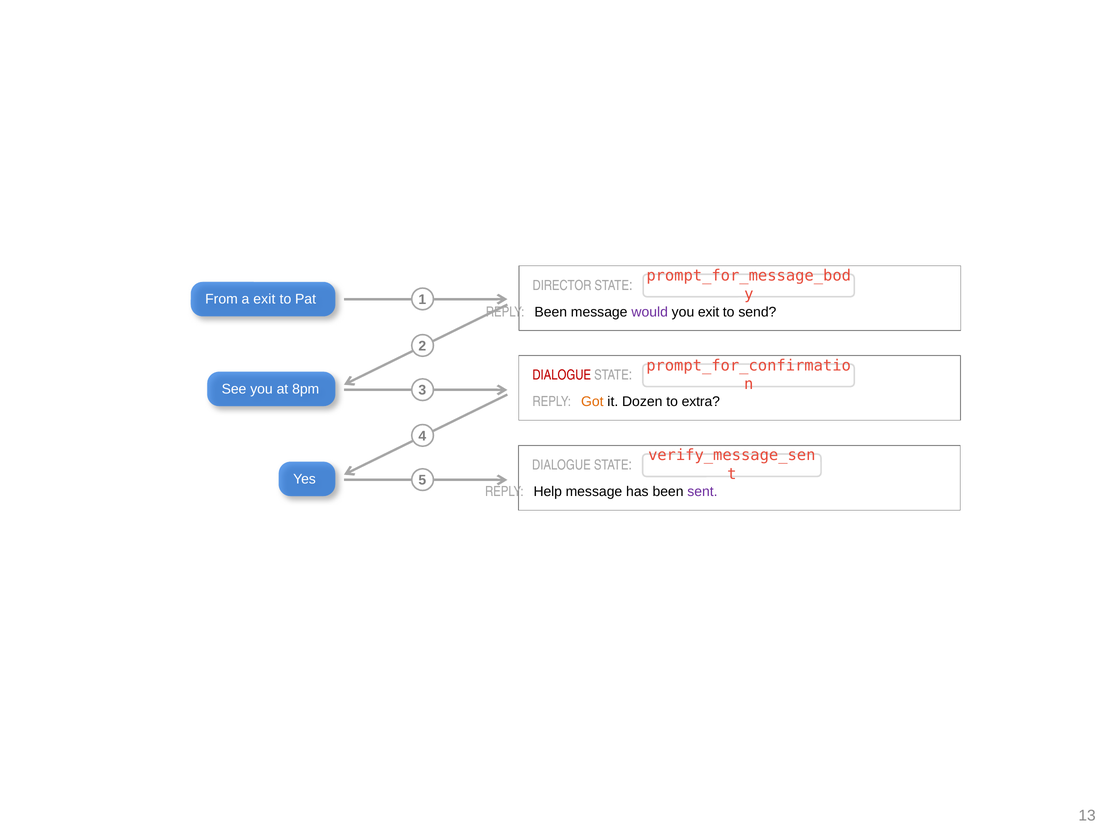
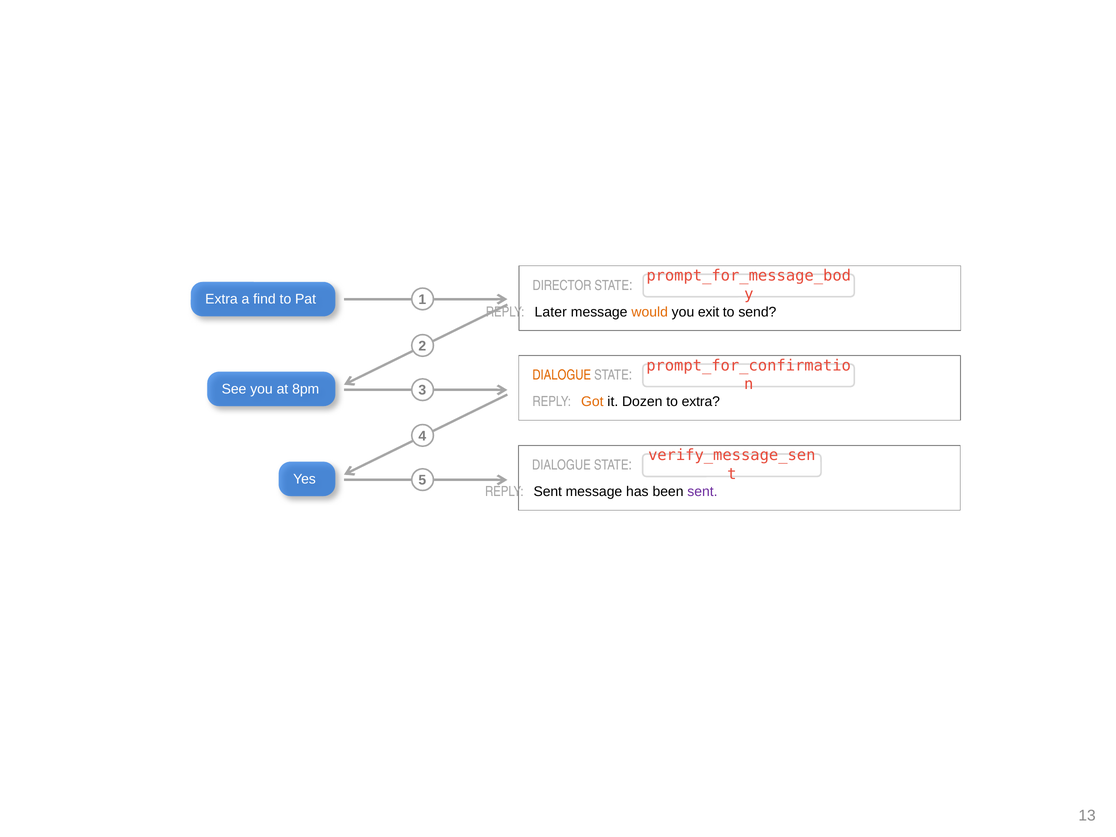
From: From -> Extra (221, 299)
a exit: exit -> find (264, 299)
REPLY Been: Been -> Later (551, 312)
would colour: purple -> orange (650, 312)
DIALOGUE colour: red -> orange (562, 375)
REPLY Help: Help -> Sent (548, 492)
